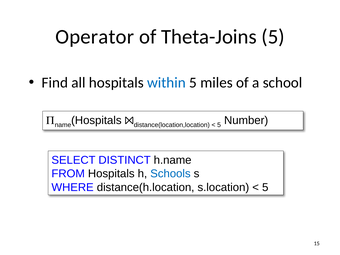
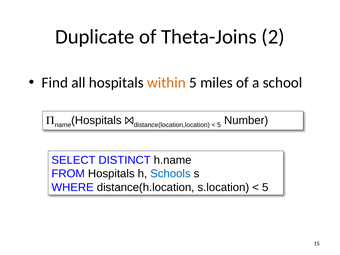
Operator: Operator -> Duplicate (95, 37)
Theta-Joins 5: 5 -> 2 (273, 37)
within colour: blue -> orange (166, 83)
